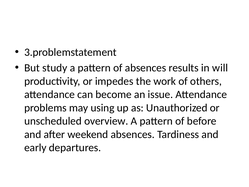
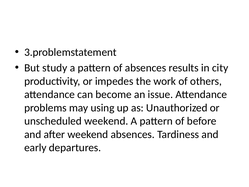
will: will -> city (220, 68)
unscheduled overview: overview -> weekend (106, 121)
